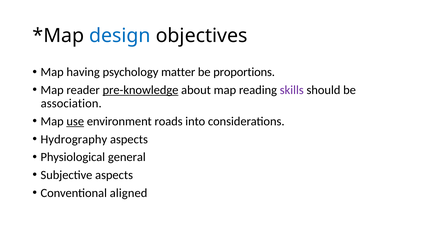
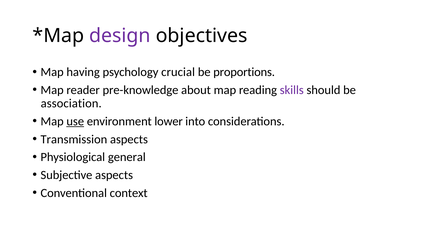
design colour: blue -> purple (120, 36)
matter: matter -> crucial (178, 72)
pre-knowledge underline: present -> none (141, 90)
roads: roads -> lower (169, 121)
Hydrography: Hydrography -> Transmission (74, 139)
aligned: aligned -> context (129, 193)
